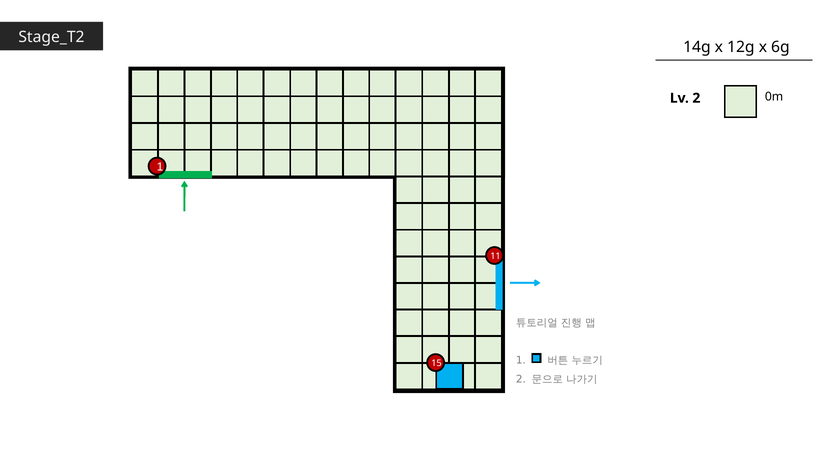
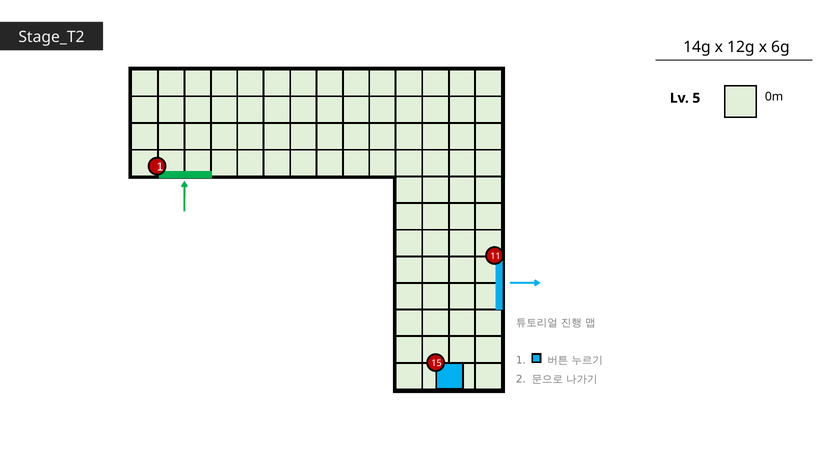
Lv 2: 2 -> 5 (696, 98)
